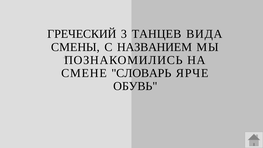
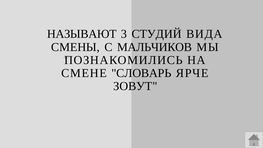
ГРЕЧЕСКИЙ: ГРЕЧЕСКИЙ -> НАЗЫВАЮТ (82, 34)
ТАНЦЕВ: ТАНЦЕВ -> СТУДИЙ (157, 34)
НАЗВАНИЕМ: НАЗВАНИЕМ -> МАЛЬЧИКОВ (155, 47)
ОБУВЬ: ОБУВЬ -> ЗОВУТ (135, 86)
